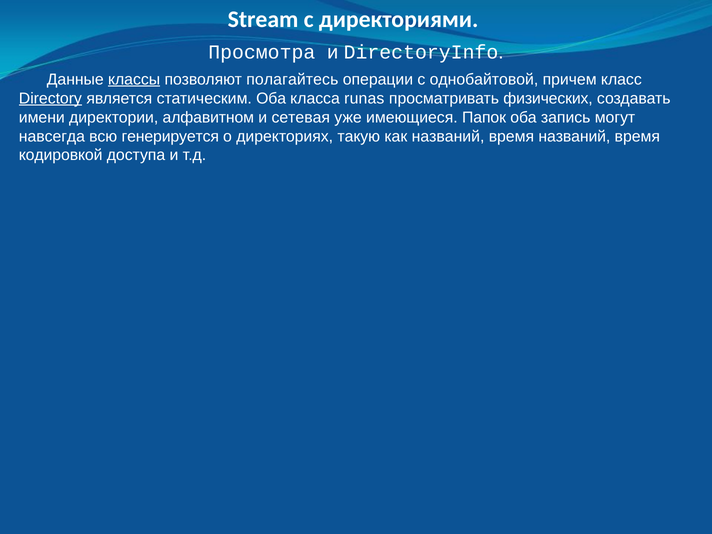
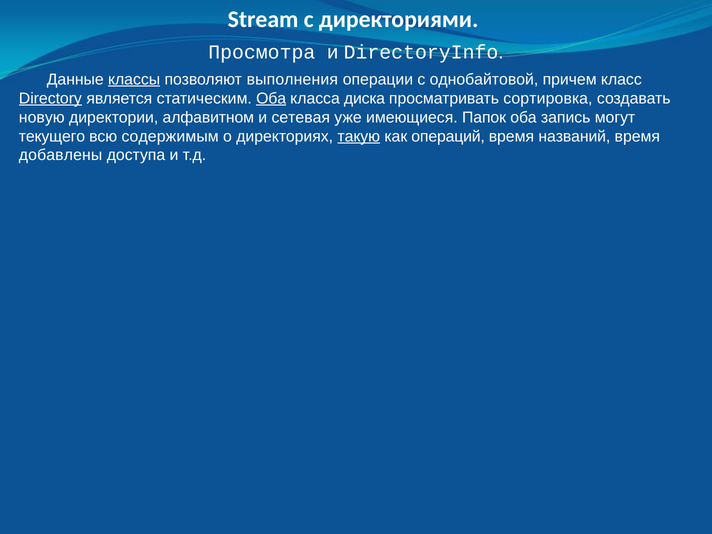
полагайтесь: полагайтесь -> выполнения (292, 79)
Оба underline: none -> present (271, 98)
runas: runas -> диска (364, 98)
физических: физических -> сортировка (548, 98)
имени: имени -> новую (42, 117)
навсегда: навсегда -> текущего (52, 136)
генерируется: генерируется -> содержимым (170, 136)
такую underline: none -> present (359, 136)
как названий: названий -> операций (448, 136)
кодировкой: кодировкой -> добавлены (61, 155)
